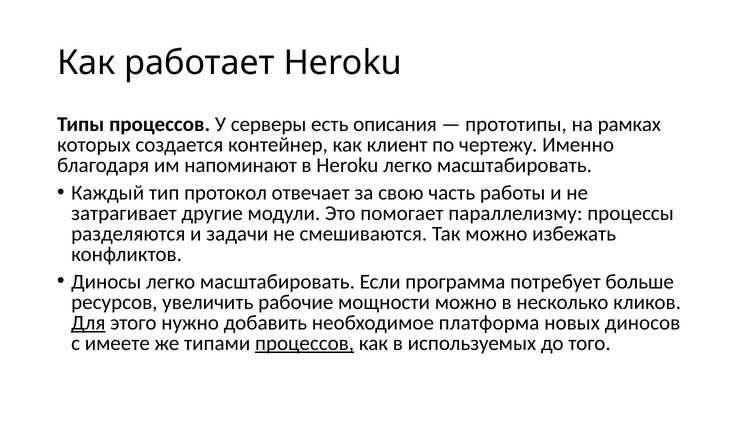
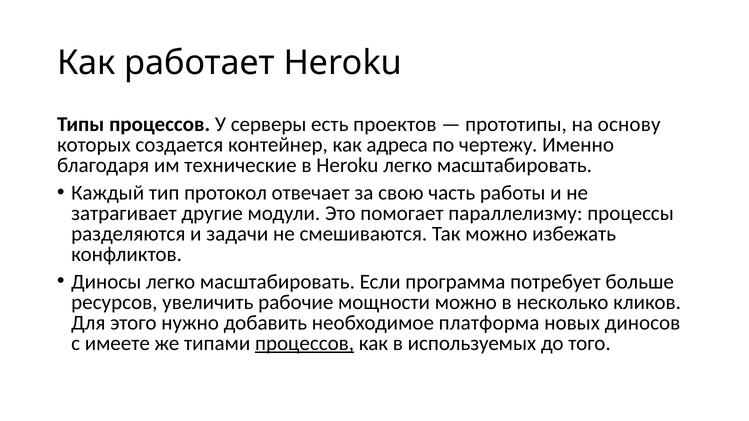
описания: описания -> проектов (395, 124)
рамках: рамках -> основу (629, 124)
клиент: клиент -> адреса (397, 145)
напоминают: напоминают -> технические (240, 165)
Для underline: present -> none (88, 323)
